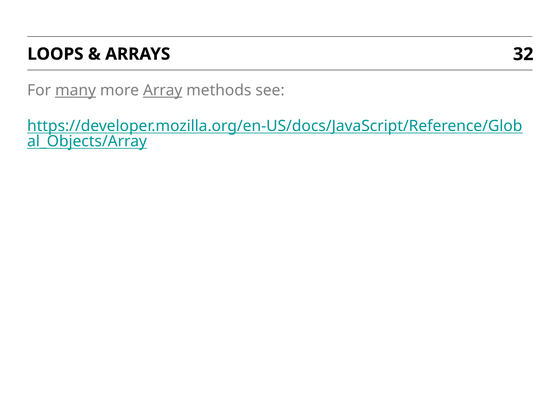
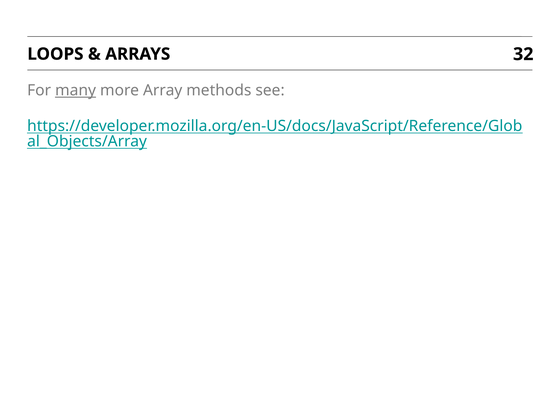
Array underline: present -> none (163, 90)
